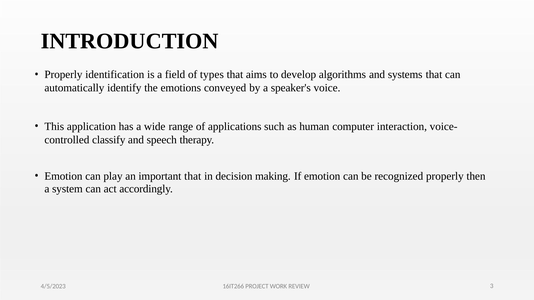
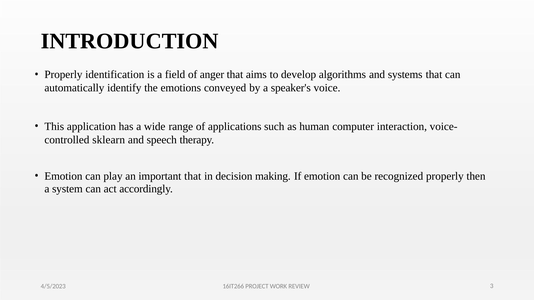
types: types -> anger (212, 75)
classify: classify -> sklearn (109, 140)
